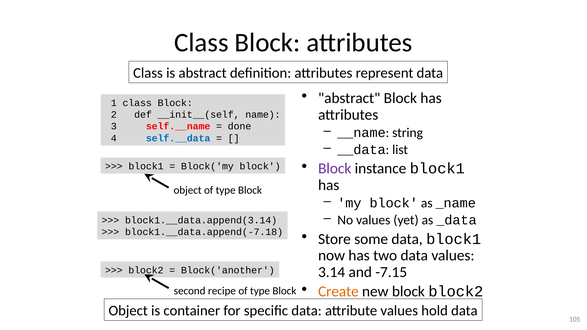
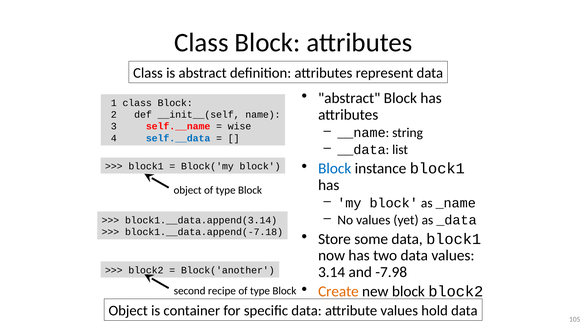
done: done -> wise (240, 126)
Block colour: purple -> blue (335, 169)
-7.15: -7.15 -> -7.98 (391, 272)
